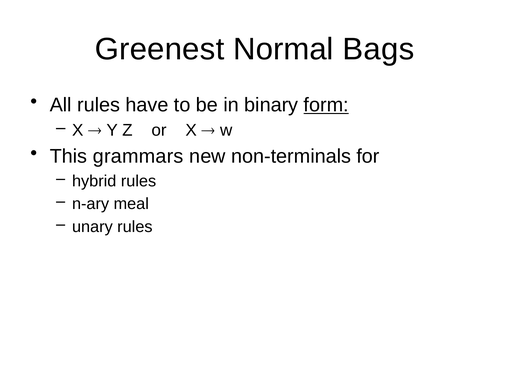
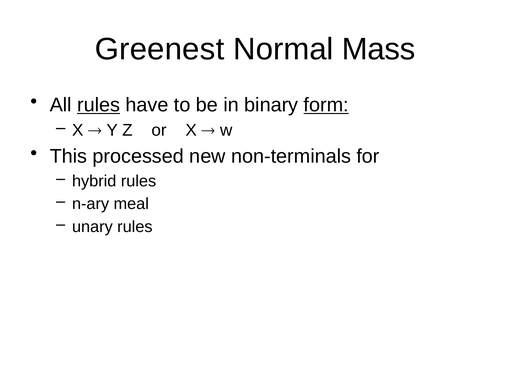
Bags: Bags -> Mass (379, 49)
rules underline: none -> present (99, 105)
grammars: grammars -> processed (138, 157)
